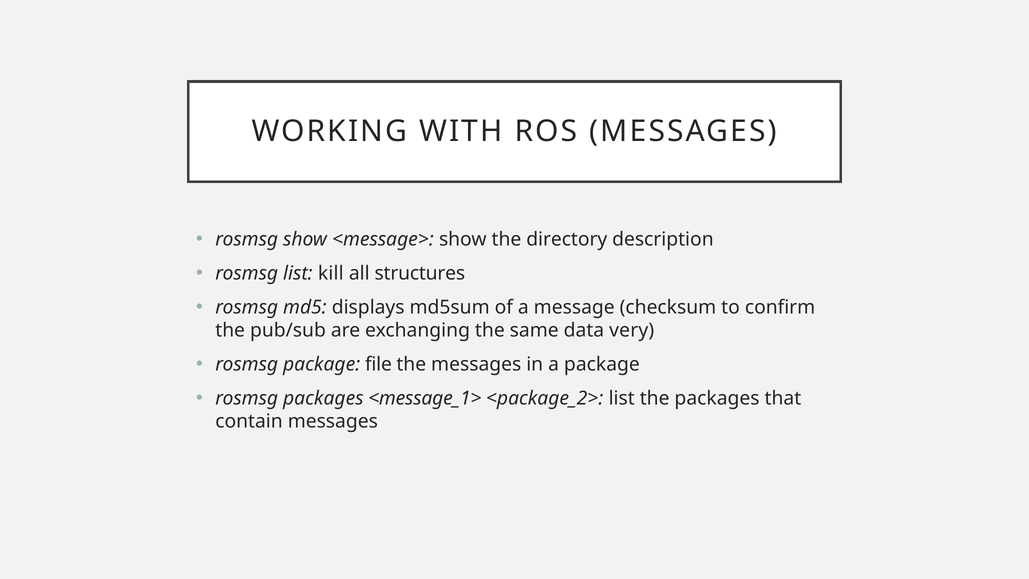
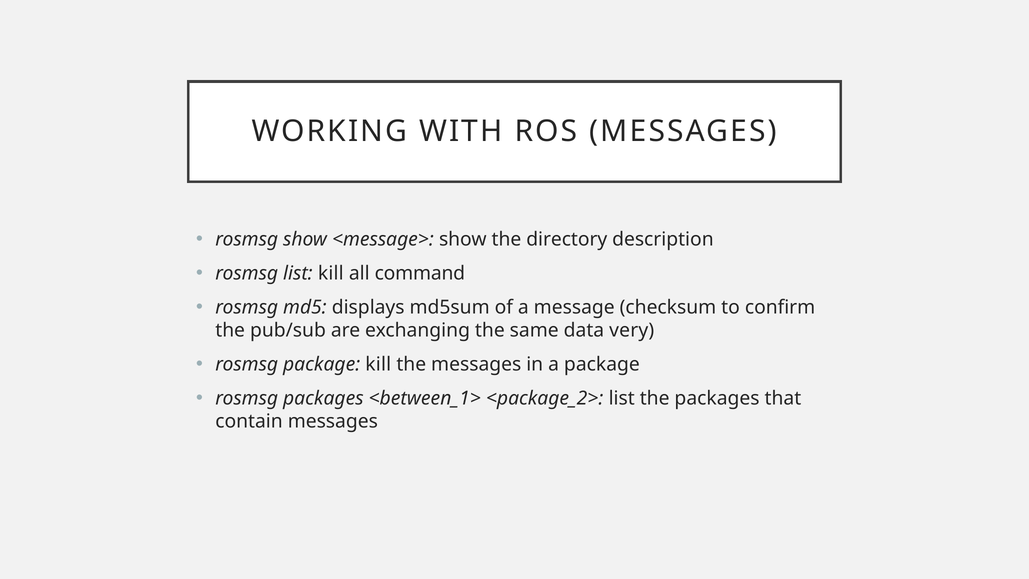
structures: structures -> command (420, 273)
package file: file -> kill (378, 364)
<message_1>: <message_1> -> <between_1> (425, 398)
